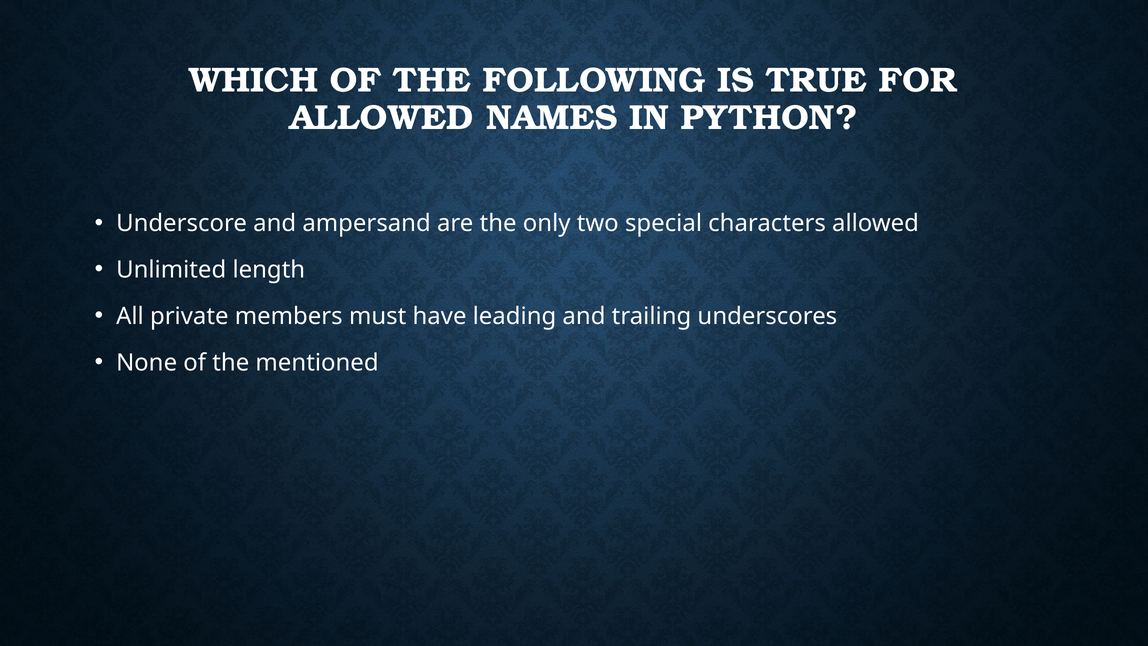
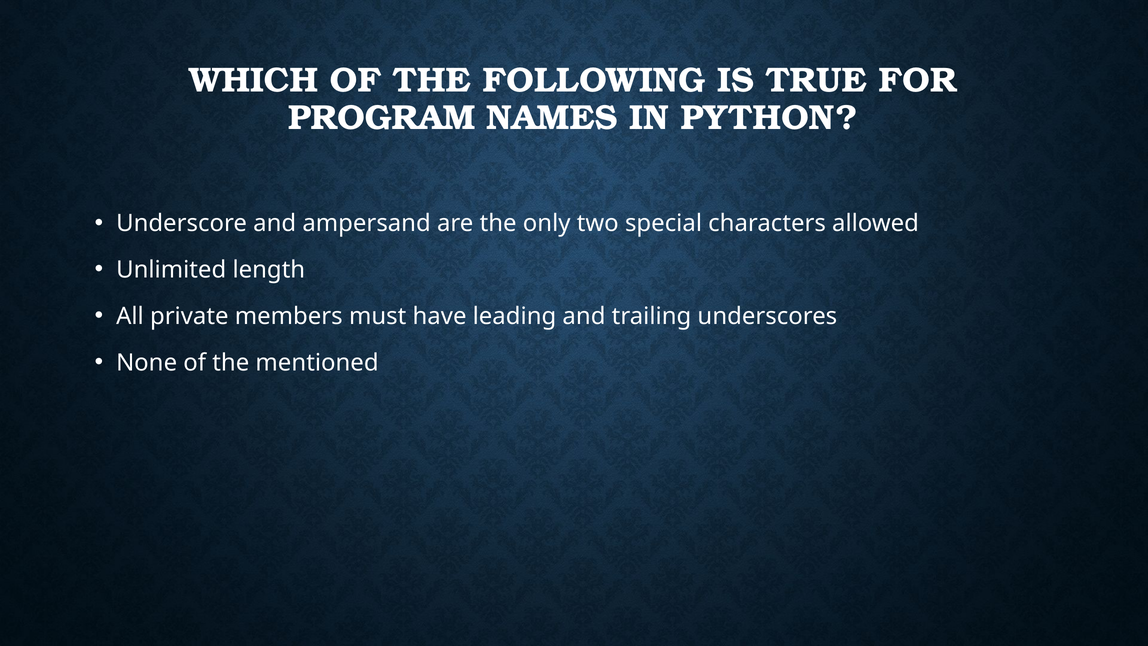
ALLOWED: ALLOWED -> PROGRAM (382, 118)
